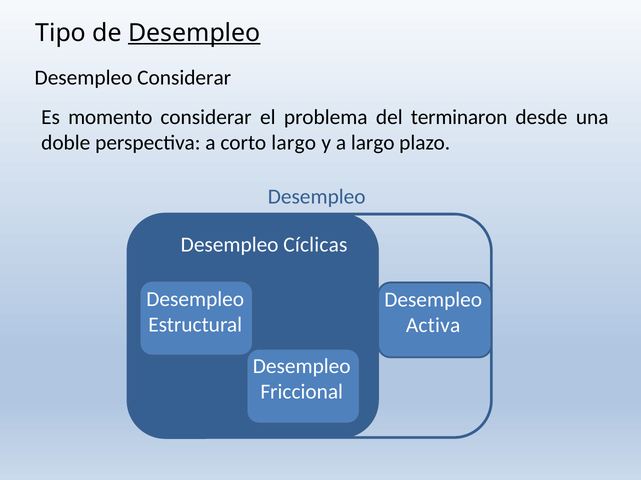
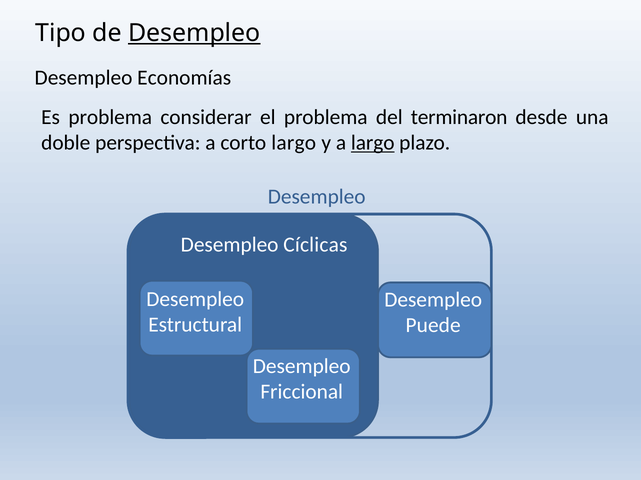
Desempleo Considerar: Considerar -> Economías (184, 78)
Es momento: momento -> problema (110, 117)
largo underline: none -> present (373, 143)
Activa: Activa -> Puede (433, 326)
